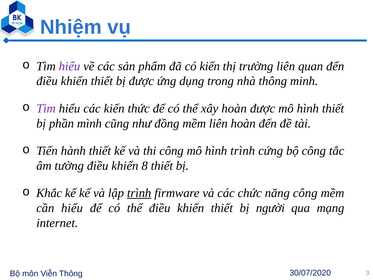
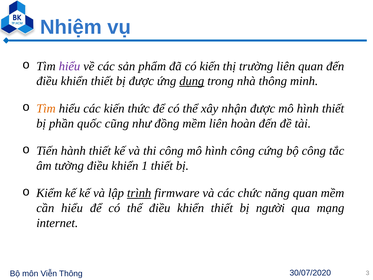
dụng underline: none -> present (192, 81)
Tìm colour: purple -> orange (46, 108)
xây hoàn: hoàn -> nhận (234, 108)
mình: mình -> quốc (89, 123)
hình trình: trình -> công (243, 151)
8: 8 -> 1 (145, 166)
Khắc: Khắc -> Kiểm (49, 193)
năng công: công -> quan (305, 193)
